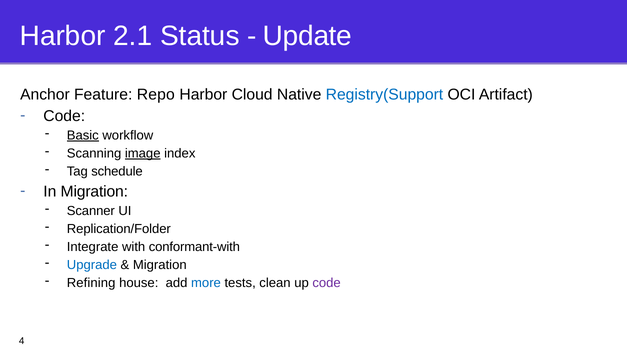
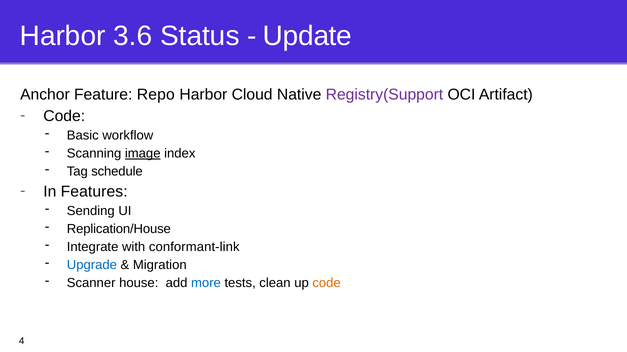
2.1: 2.1 -> 3.6 (133, 36)
Registry(Support colour: blue -> purple (384, 95)
Basic underline: present -> none (83, 136)
In Migration: Migration -> Features (94, 192)
Scanner: Scanner -> Sending (91, 211)
Replication/Folder: Replication/Folder -> Replication/House (119, 229)
conformant-with: conformant-with -> conformant-link (194, 248)
Refining: Refining -> Scanner (91, 284)
code colour: purple -> orange (327, 284)
